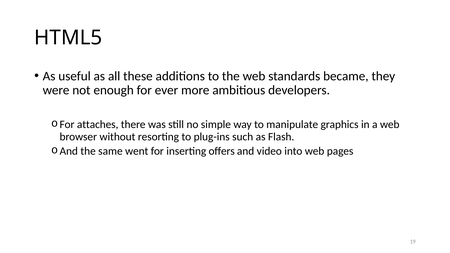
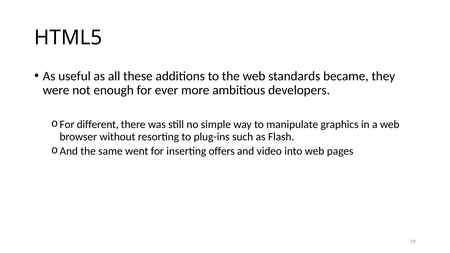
attaches: attaches -> different (98, 125)
